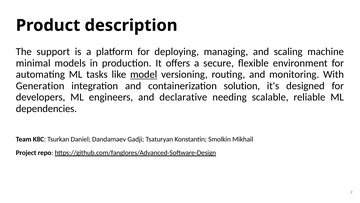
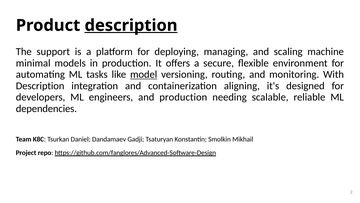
description underline: none -> present (131, 25)
Generation: Generation -> Description (40, 86)
solution: solution -> aligning (242, 86)
and declarative: declarative -> production (183, 97)
